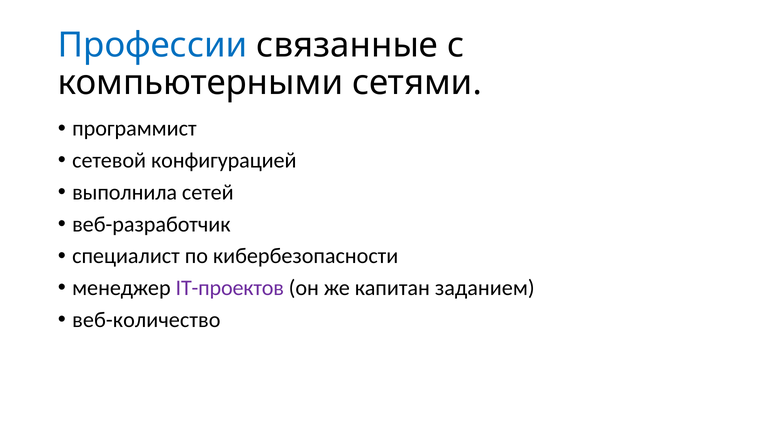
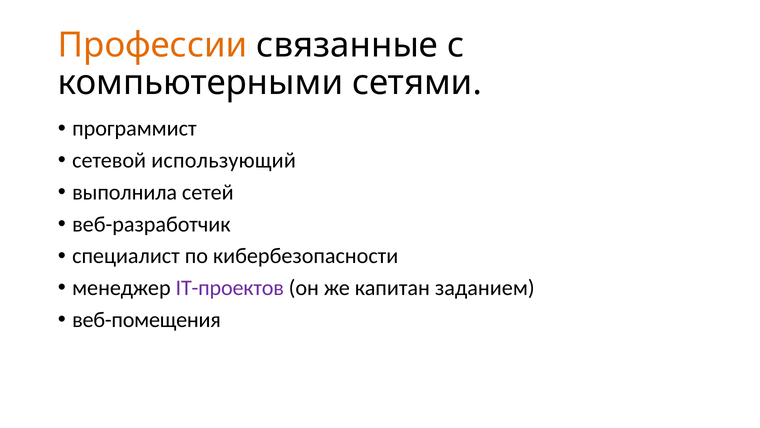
Профессии colour: blue -> orange (153, 45)
конфигурацией: конфигурацией -> использующий (224, 160)
веб-количество: веб-количество -> веб-помещения (146, 319)
